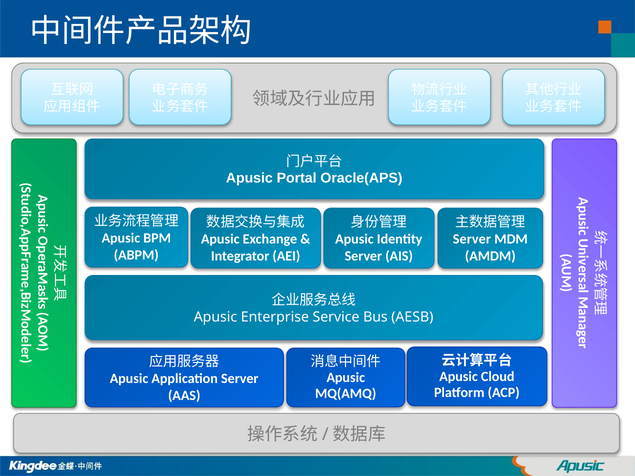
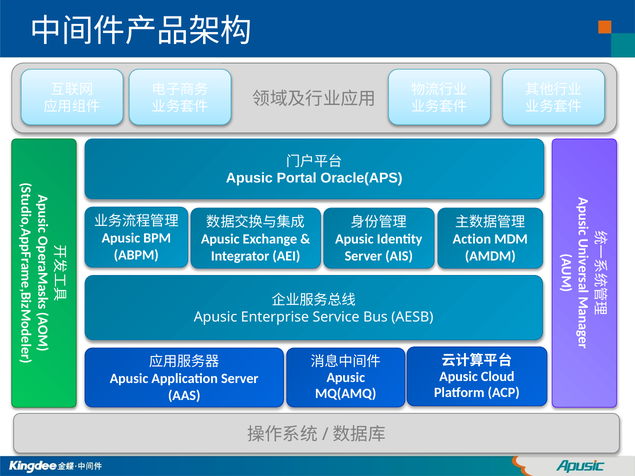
Server: Server -> Action (472, 239)
